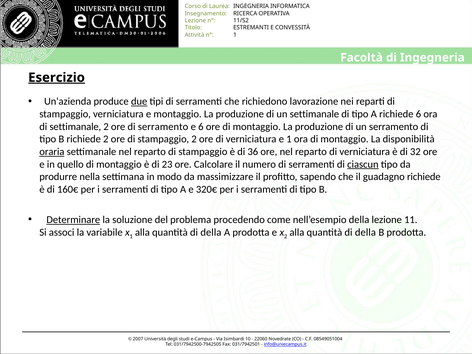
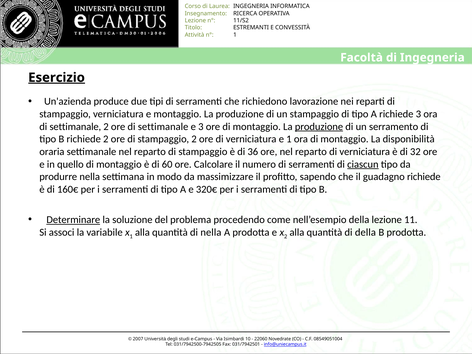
due underline: present -> none (139, 101)
un settimanale: settimanale -> stampaggio (314, 114)
richiede 6: 6 -> 3 (418, 114)
ore di serramento: serramento -> settimanale (163, 127)
e 6: 6 -> 3 (201, 127)
produzione underline: none -> present (319, 127)
oraria underline: present -> none (52, 152)
23: 23 -> 60 (167, 164)
della: della -> nella (211, 232)
